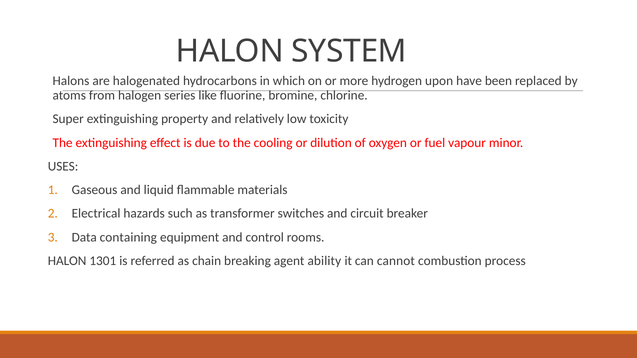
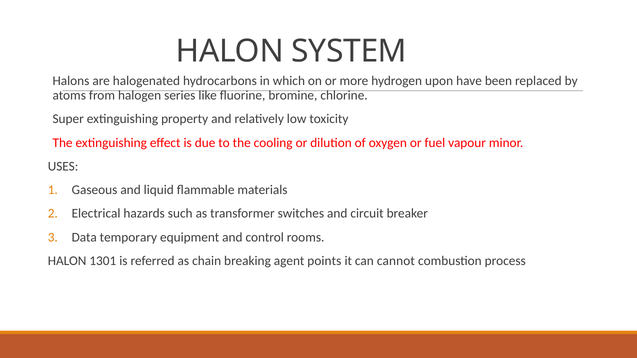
containing: containing -> temporary (128, 237)
ability: ability -> points (324, 261)
